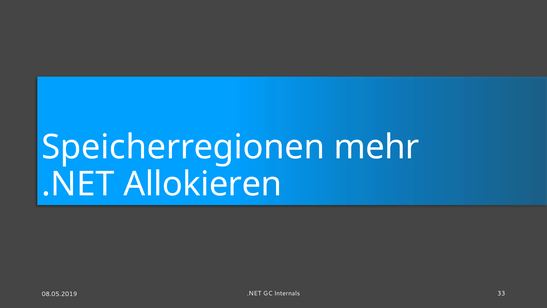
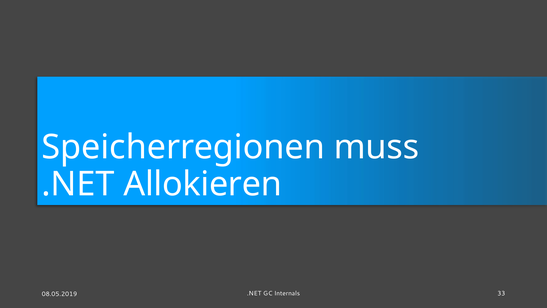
mehr: mehr -> muss (376, 147)
